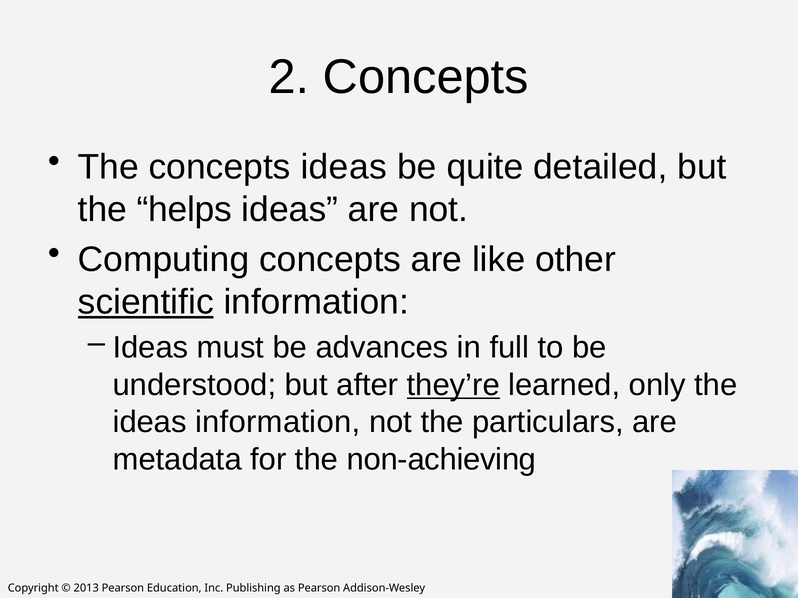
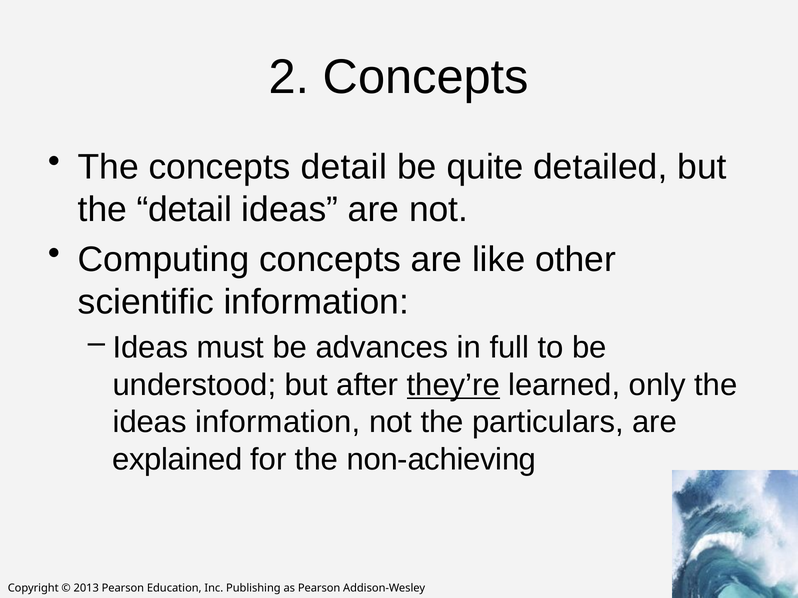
concepts ideas: ideas -> detail (344, 167)
the helps: helps -> detail (184, 210)
scientific underline: present -> none (146, 302)
metadata: metadata -> explained (177, 460)
